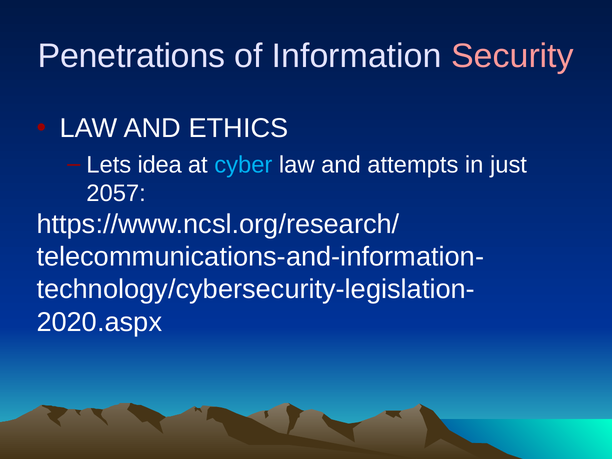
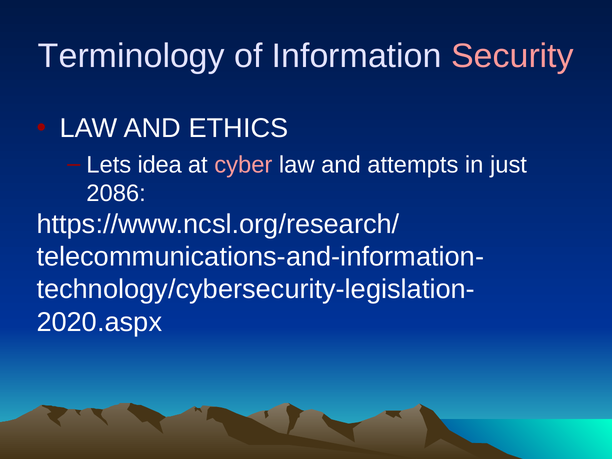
Penetrations: Penetrations -> Terminology (131, 56)
cyber colour: light blue -> pink (243, 165)
2057: 2057 -> 2086 (116, 193)
